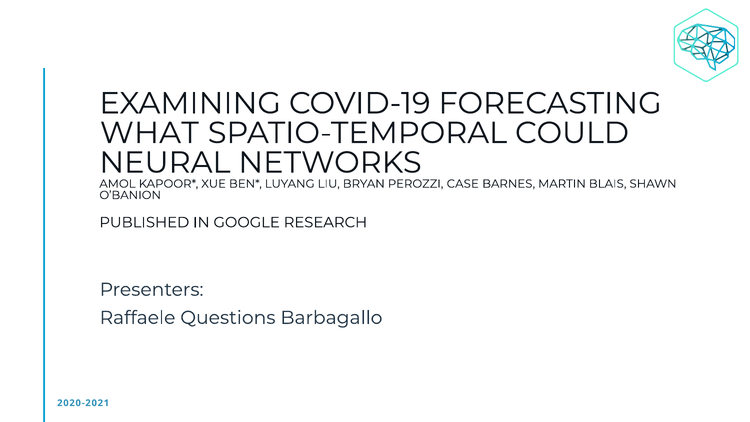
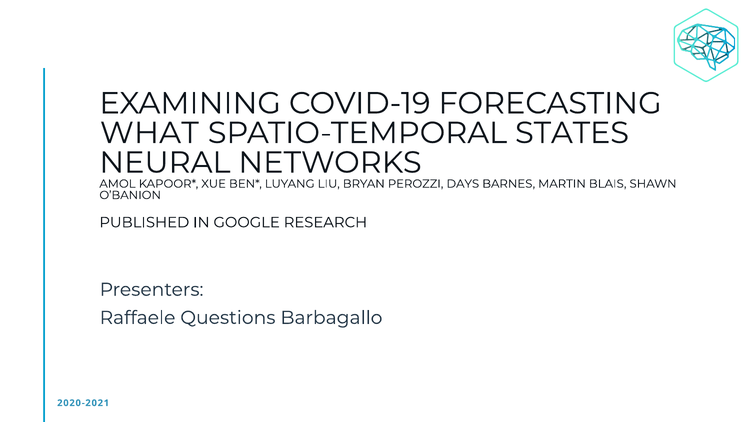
COULD: COULD -> STATES (572, 133)
CASE: CASE -> DAYS (463, 184)
